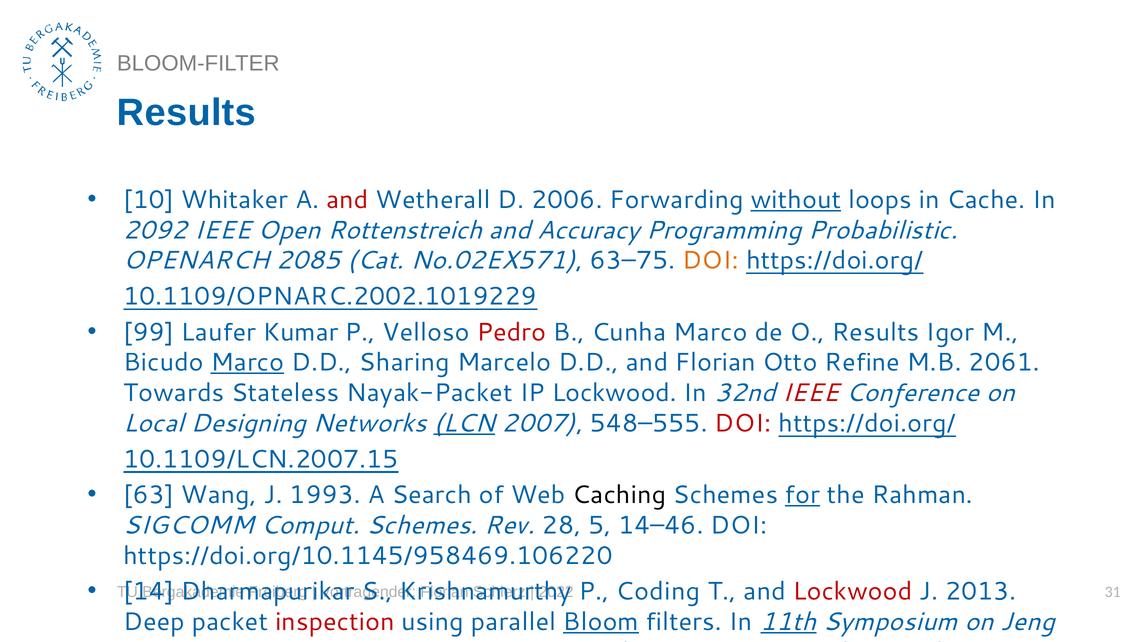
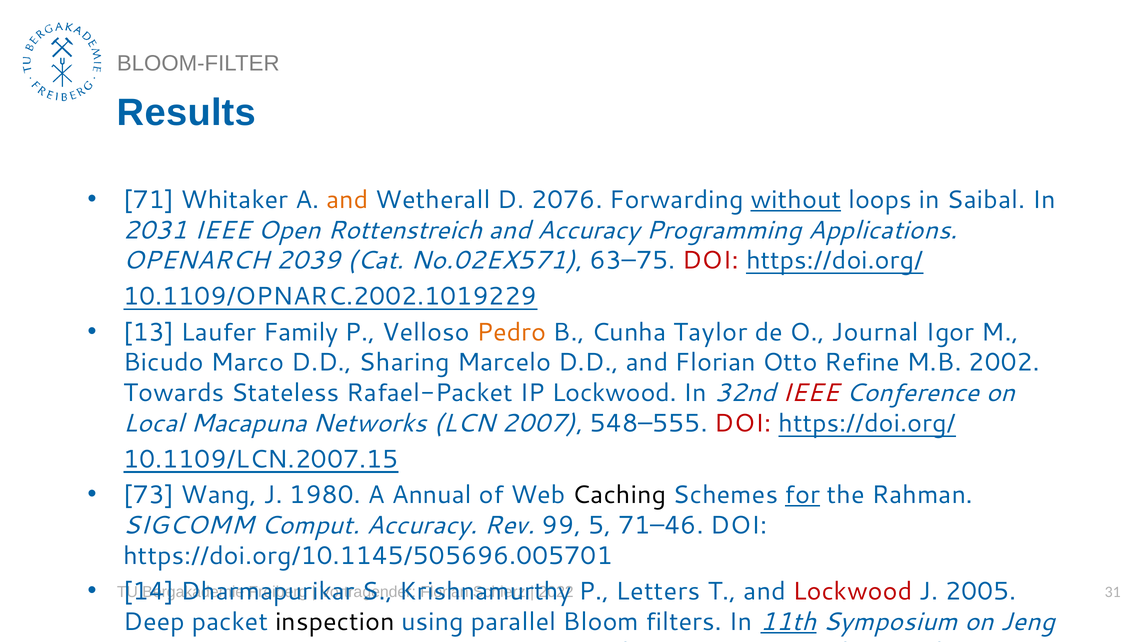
10: 10 -> 71 (149, 200)
and colour: red -> orange (347, 200)
2006: 2006 -> 2076 (567, 200)
Cache: Cache -> Saibal (986, 200)
2092: 2092 -> 2031 (155, 230)
Probabilistic: Probabilistic -> Applications (883, 230)
2085: 2085 -> 2039 (308, 261)
DOI colour: orange -> red (710, 261)
99: 99 -> 13 (149, 332)
Kumar: Kumar -> Family (301, 332)
Pedro colour: red -> orange (511, 332)
Cunha Marco: Marco -> Taylor (710, 332)
O Results: Results -> Journal (875, 332)
Marco underline: present -> none (247, 363)
2061: 2061 -> 2002 (1004, 363)
Nayak-Packet: Nayak-Packet -> Rafael-Packet (430, 393)
Designing: Designing -> Macapuna (249, 424)
LCN underline: present -> none (464, 424)
63: 63 -> 73 (149, 495)
1993: 1993 -> 1980 (325, 495)
Search: Search -> Annual (432, 495)
Comput Schemes: Schemes -> Accuracy (422, 526)
28: 28 -> 99 (562, 526)
14–46: 14–46 -> 71–46 (661, 526)
https://doi.org/10.1145/958469.106220: https://doi.org/10.1145/958469.106220 -> https://doi.org/10.1145/505696.005701 (368, 556)
Coding: Coding -> Letters (658, 592)
2013: 2013 -> 2005 (981, 592)
inspection colour: red -> black (335, 622)
Bloom underline: present -> none (601, 622)
